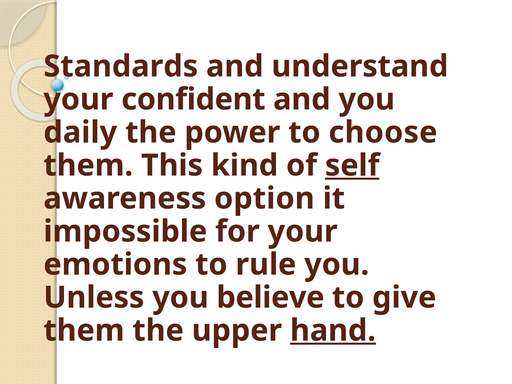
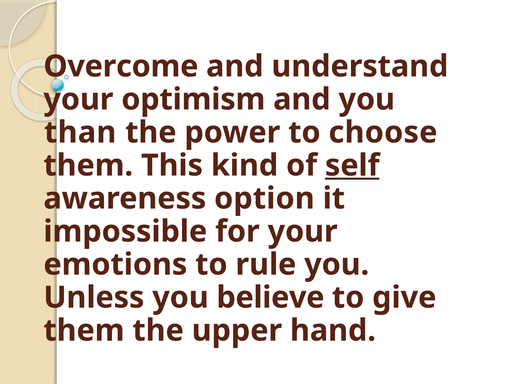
Standards: Standards -> Overcome (121, 66)
confident: confident -> optimism (193, 99)
daily: daily -> than (80, 132)
hand underline: present -> none (333, 331)
